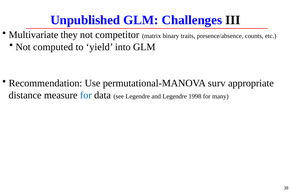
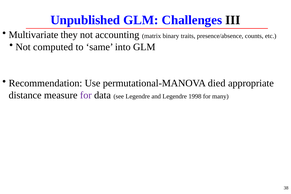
competitor: competitor -> accounting (117, 35)
yield: yield -> same (100, 47)
surv: surv -> died (217, 83)
for colour: blue -> purple (86, 95)
